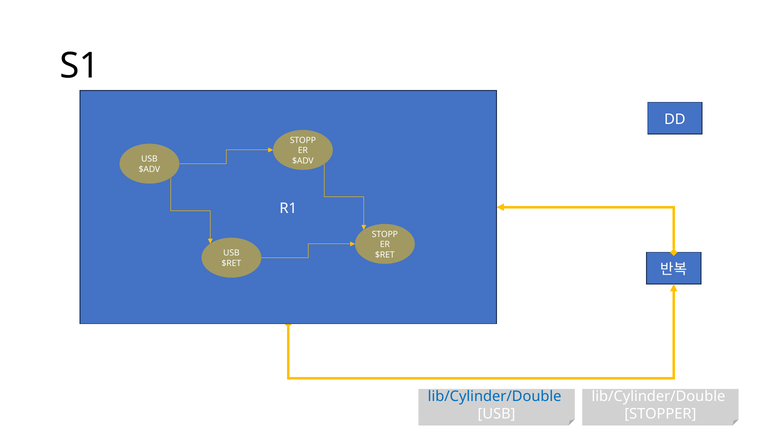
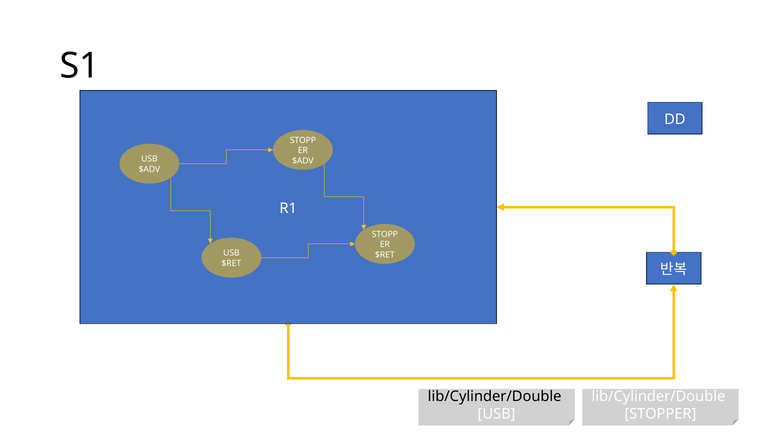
lib/Cylinder/Double colour: blue -> black (495, 396)
